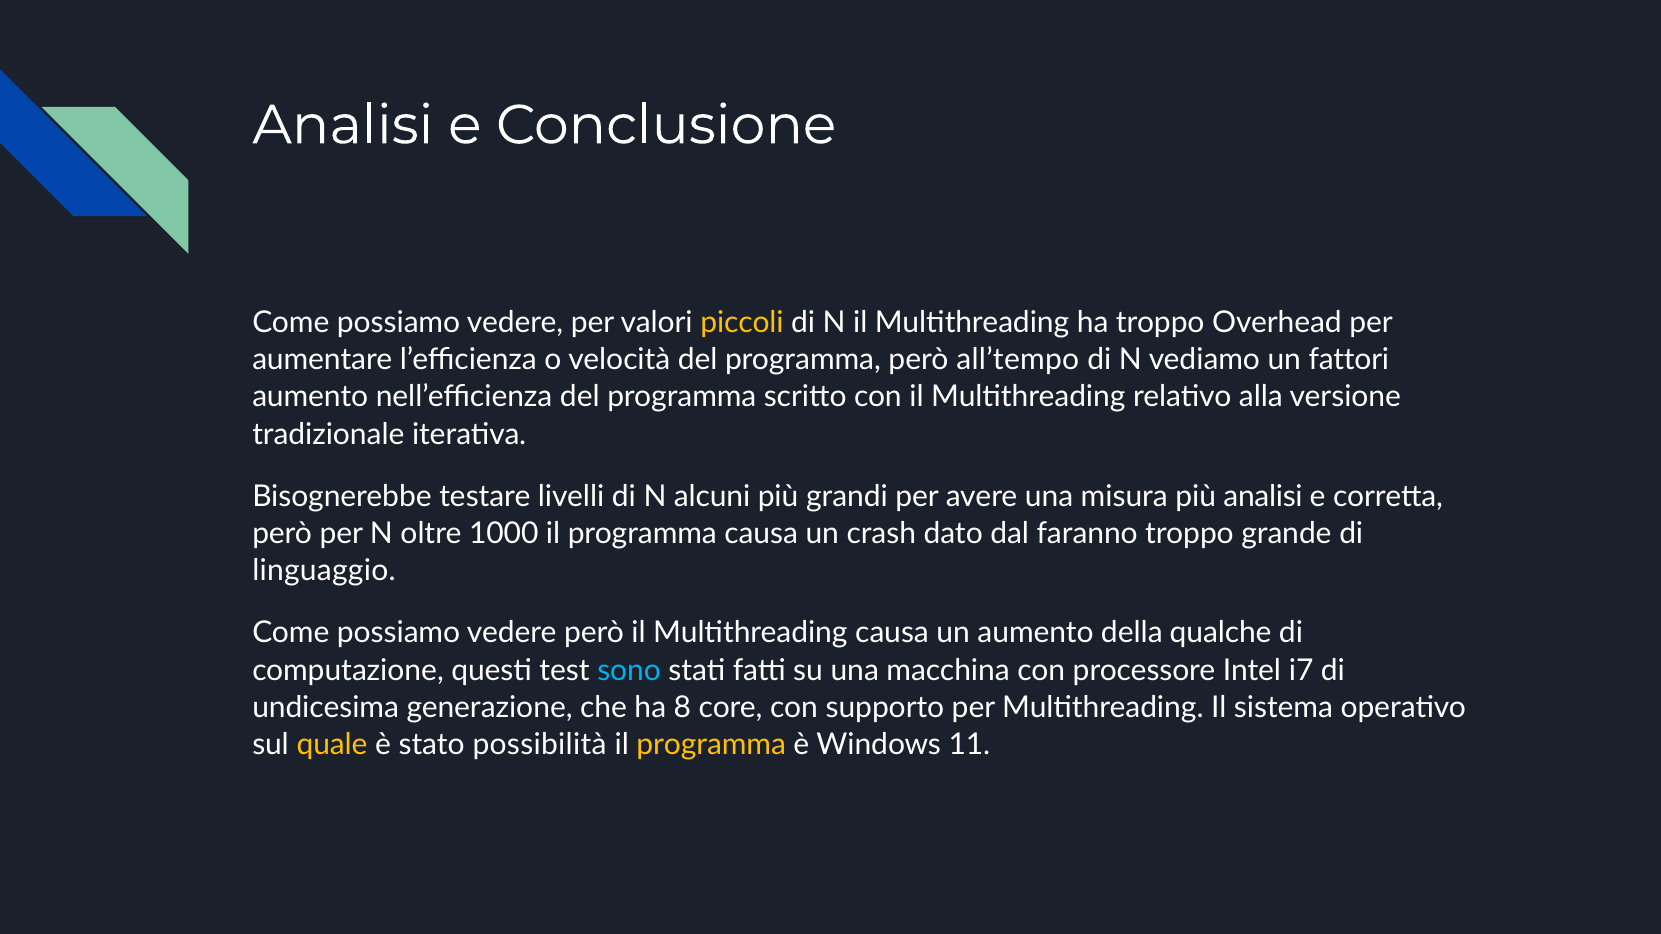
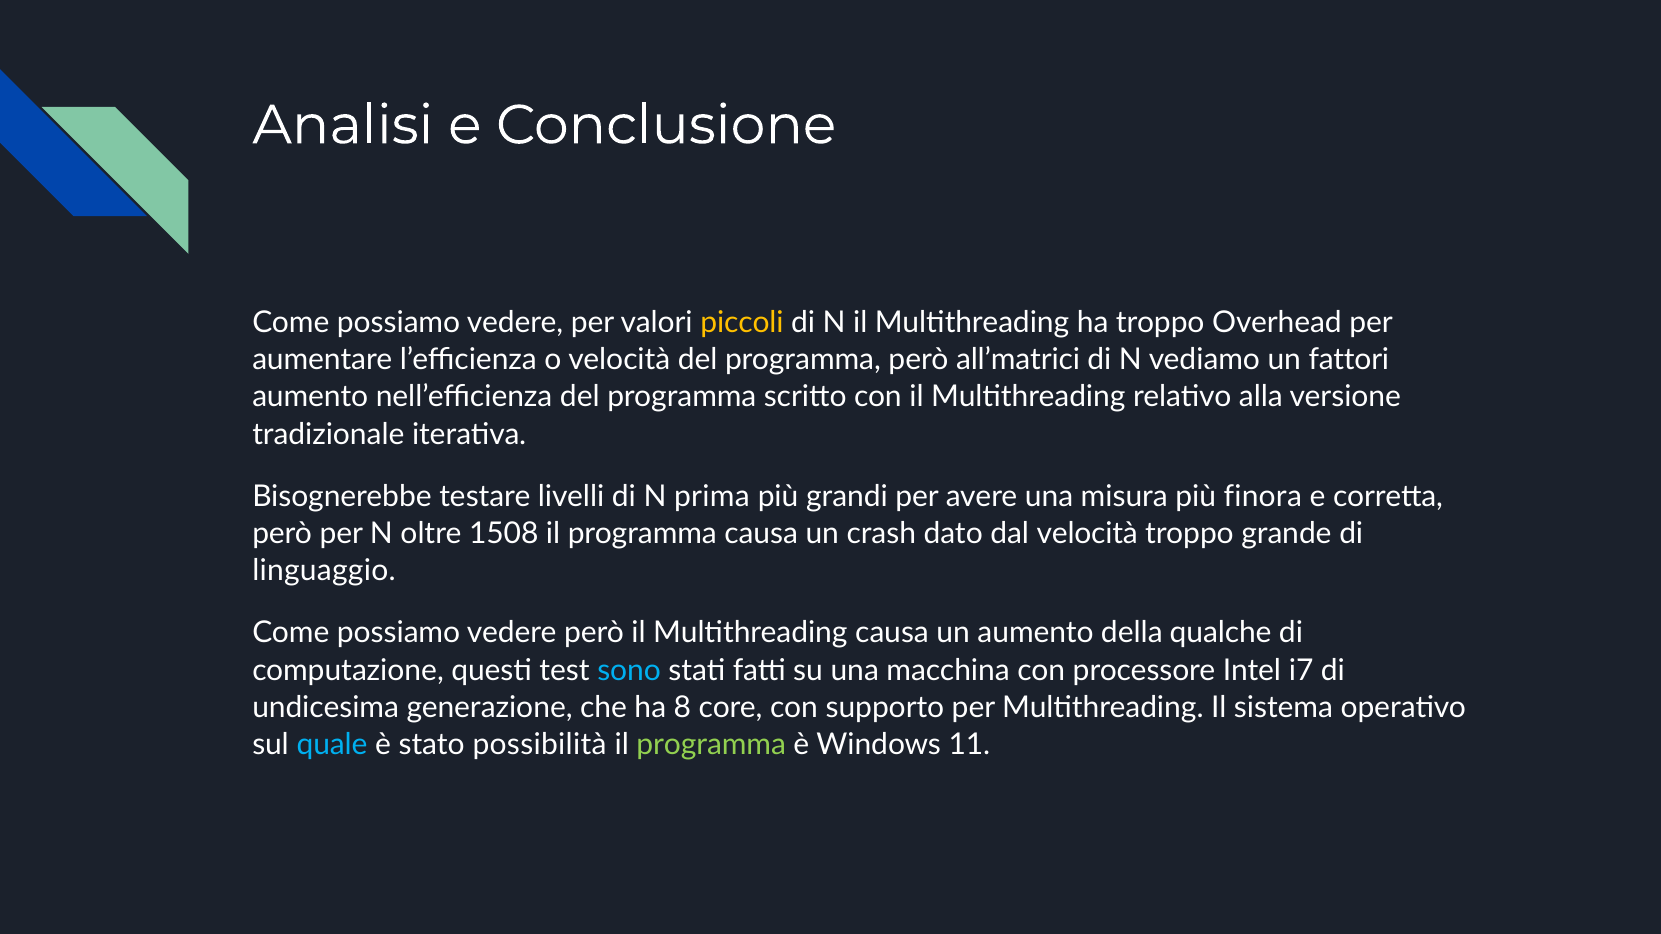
all’tempo: all’tempo -> all’matrici (1018, 360)
alcuni: alcuni -> prima (712, 497)
più analisi: analisi -> finora (1263, 497)
1000: 1000 -> 1508 (504, 534)
dal faranno: faranno -> velocità (1087, 534)
quale colour: yellow -> light blue (332, 745)
programma colour: yellow -> light green (711, 745)
